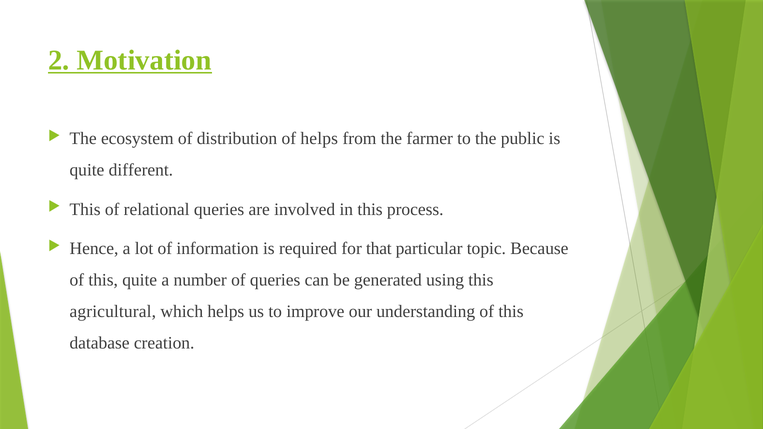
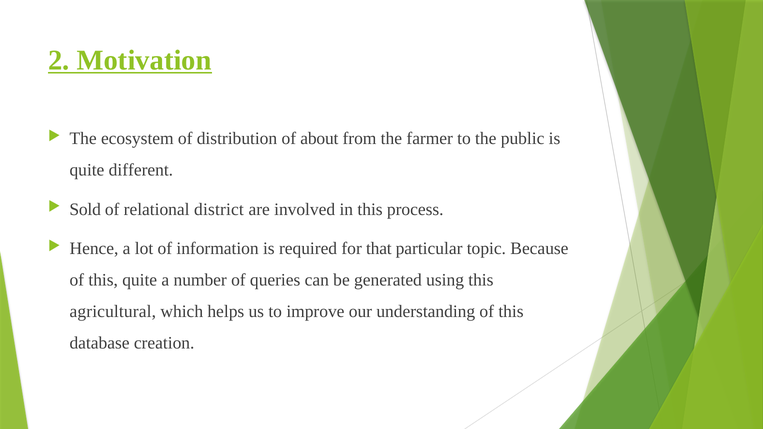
of helps: helps -> about (319, 139)
This: This -> Sold (85, 209)
relational queries: queries -> district (219, 209)
